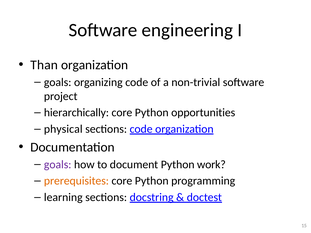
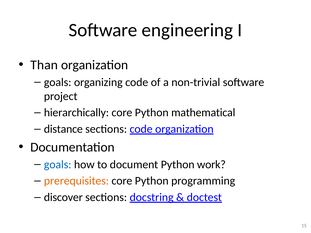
opportunities: opportunities -> mathematical (203, 113)
physical: physical -> distance (63, 129)
goals colour: purple -> blue (58, 165)
learning: learning -> discover (63, 198)
